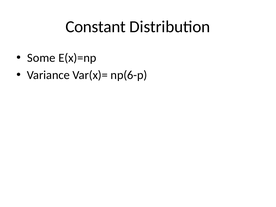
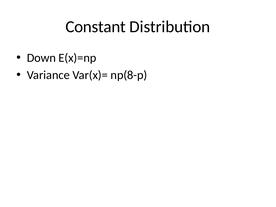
Some: Some -> Down (41, 58)
np(6-p: np(6-p -> np(8-p (129, 75)
